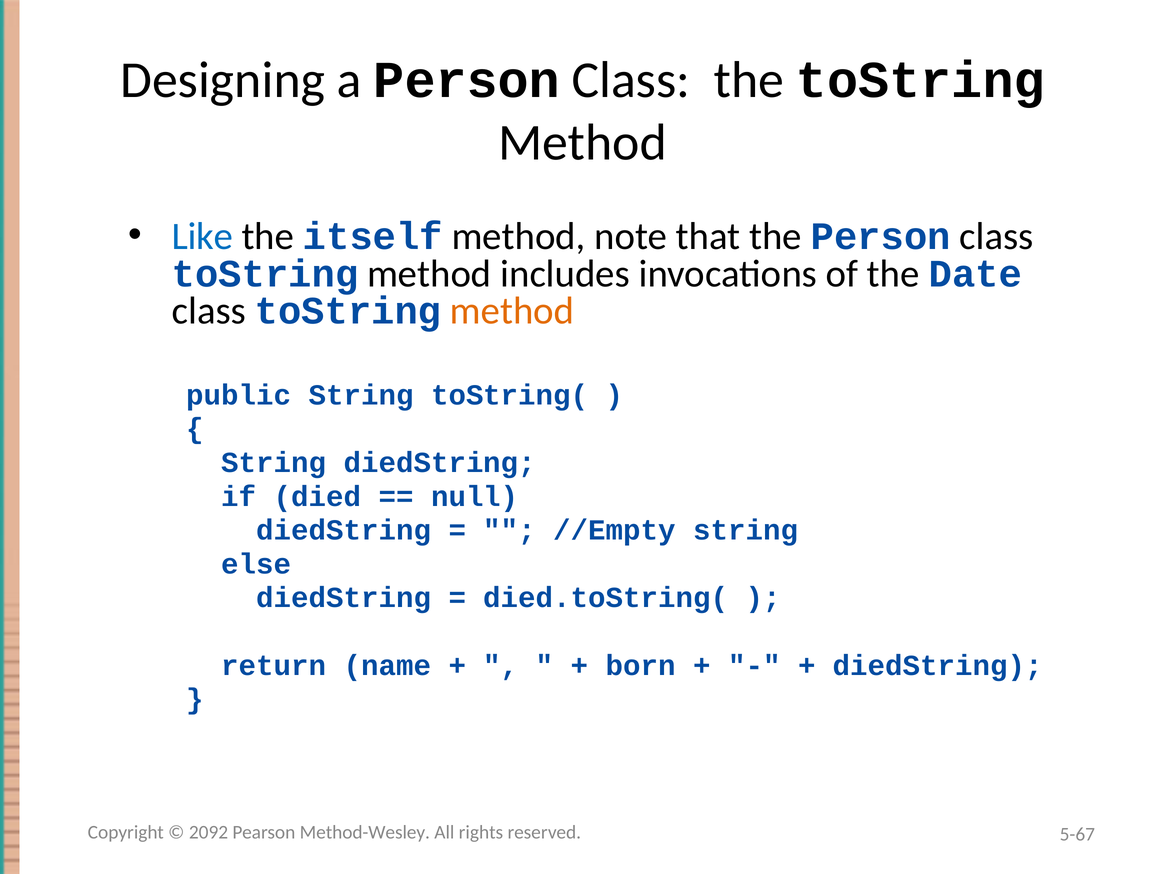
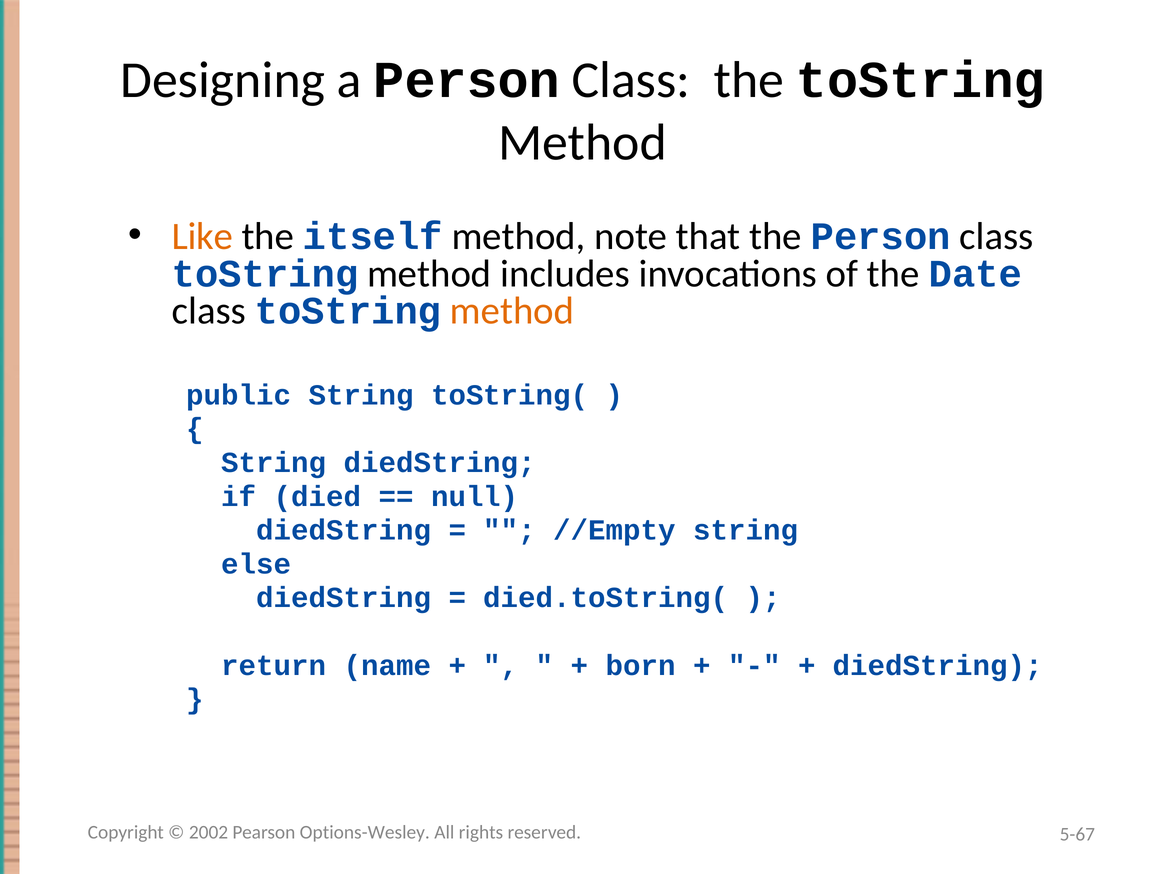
Like colour: blue -> orange (202, 236)
2092: 2092 -> 2002 (209, 832)
Method-Wesley: Method-Wesley -> Options-Wesley (365, 832)
